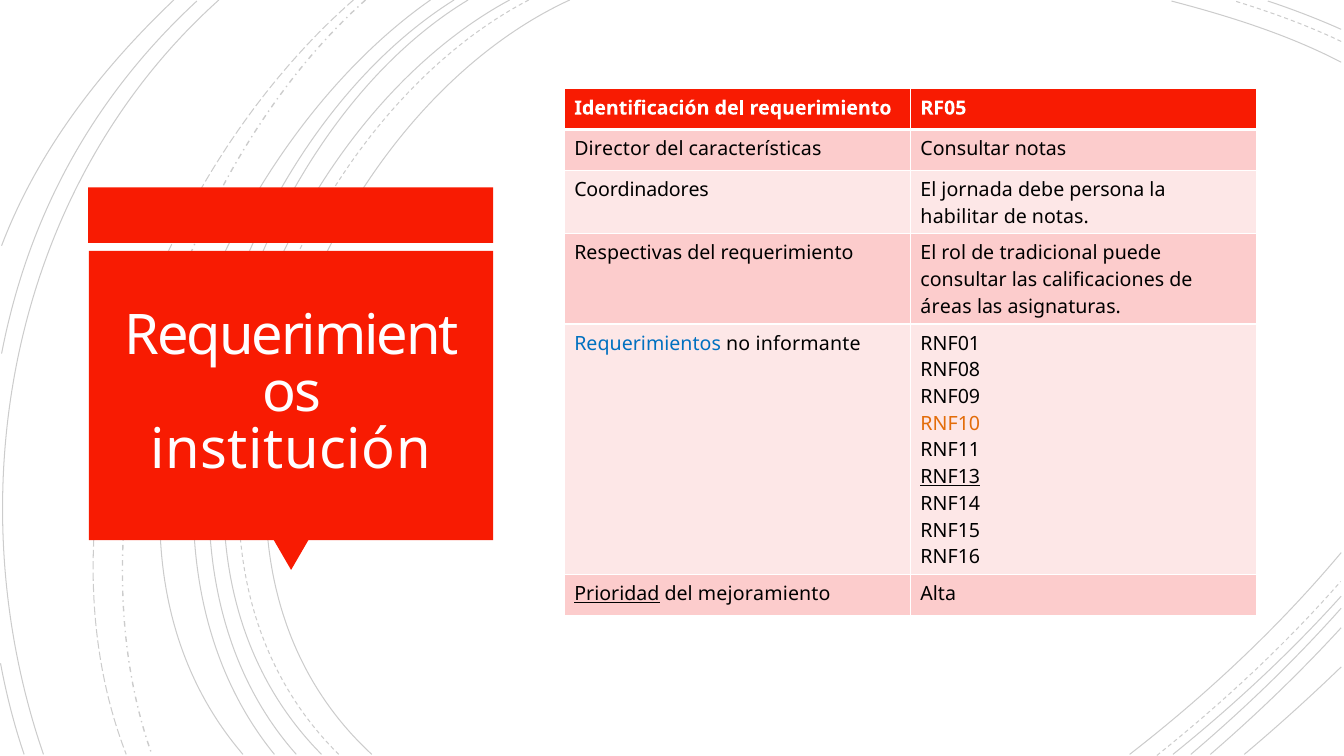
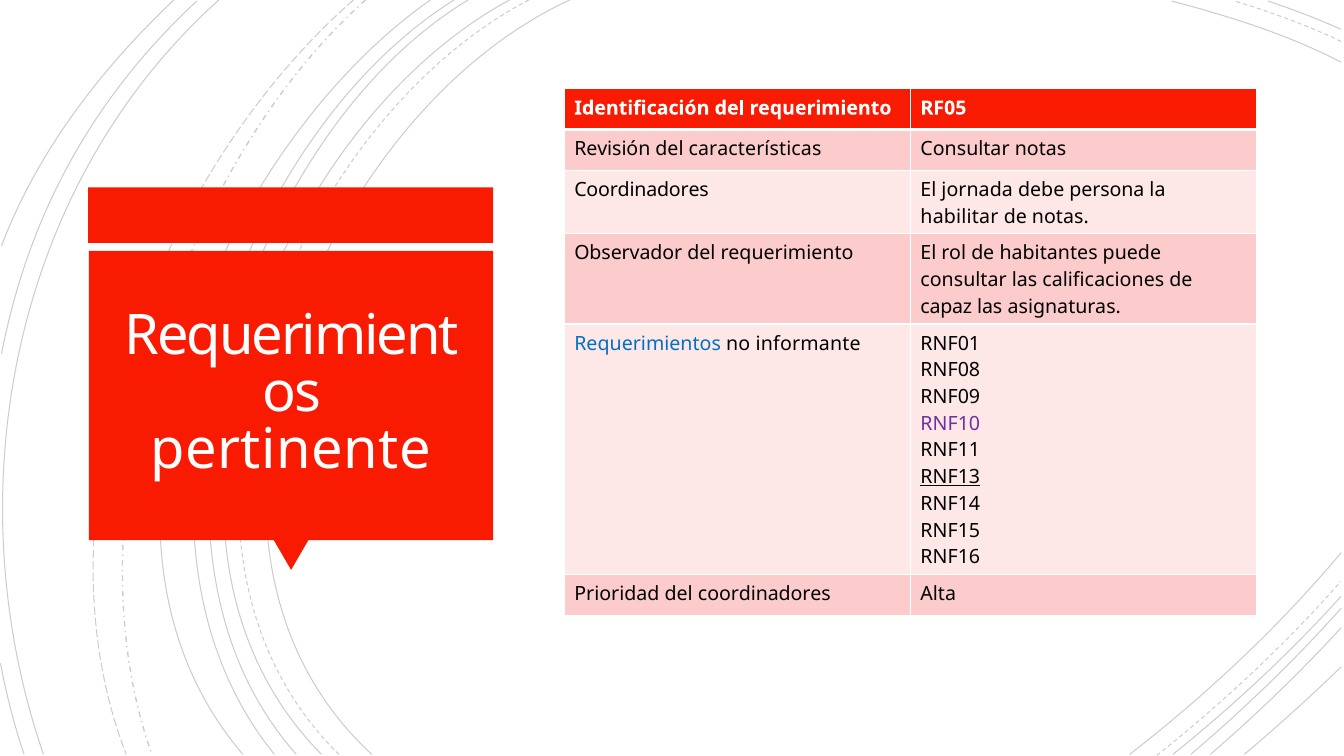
Director: Director -> Revisión (612, 149)
Respectivas: Respectivas -> Observador (628, 253)
tradicional: tradicional -> habitantes (1049, 253)
áreas: áreas -> capaz (946, 307)
RNF10 colour: orange -> purple (950, 424)
institución: institución -> pertinente (290, 450)
Prioridad underline: present -> none (617, 594)
del mejoramiento: mejoramiento -> coordinadores (764, 594)
